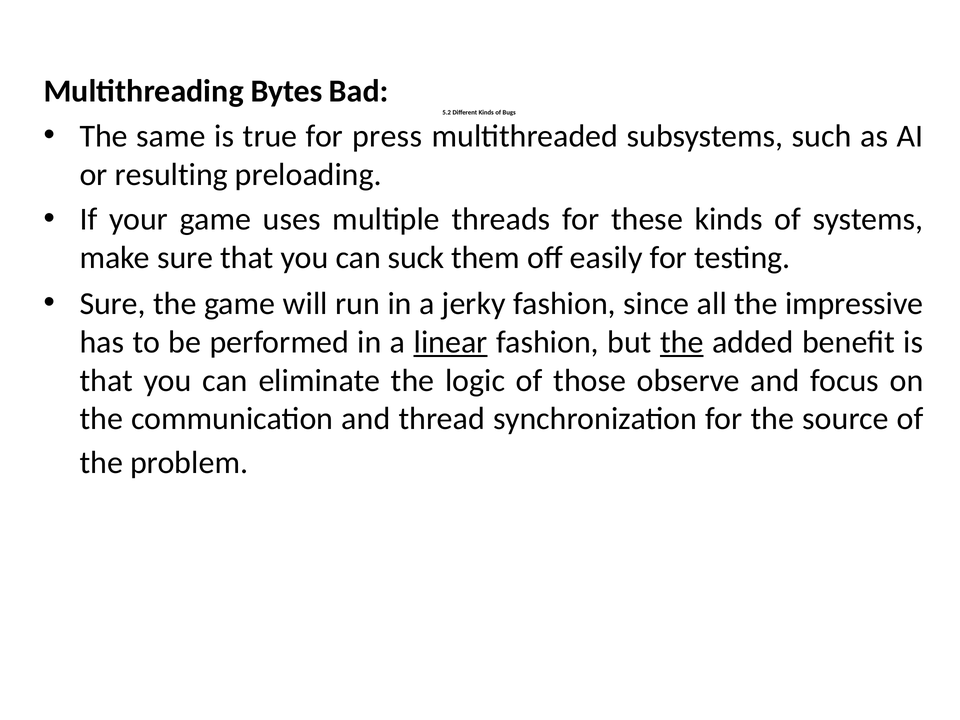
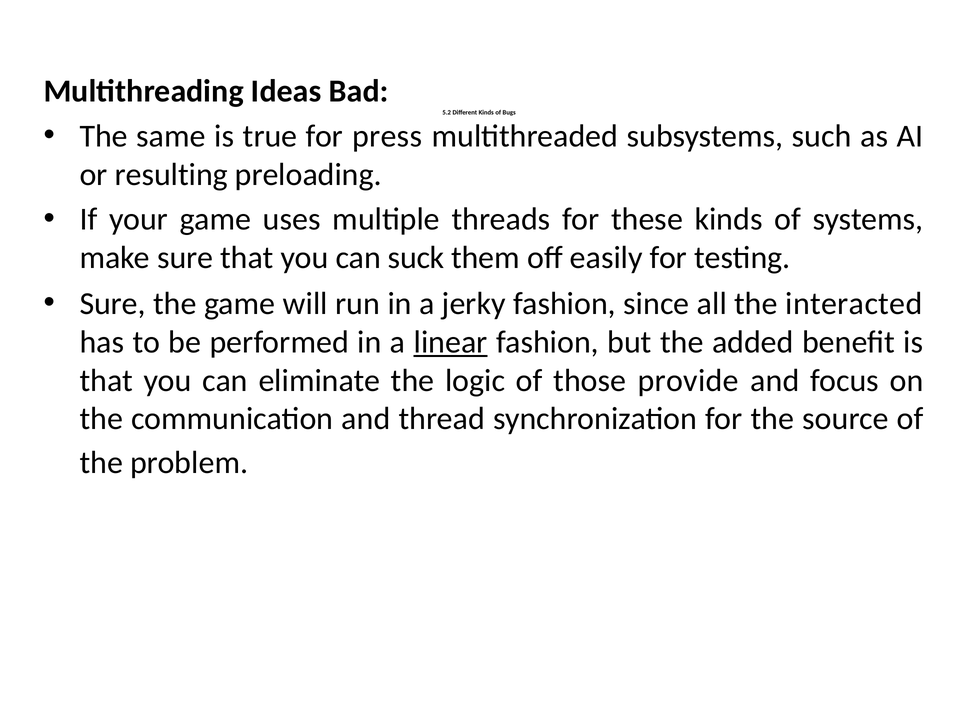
Bytes: Bytes -> Ideas (286, 91)
impressive: impressive -> interacted (854, 304)
the underline: present -> none (682, 342)
observe: observe -> provide (688, 380)
